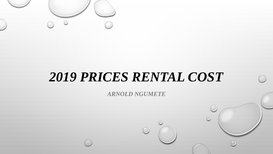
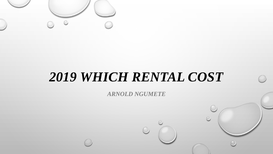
PRICES: PRICES -> WHICH (104, 77)
